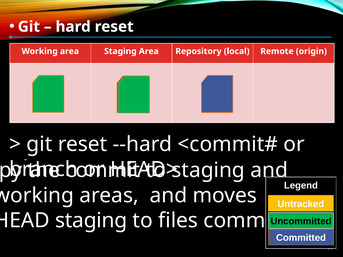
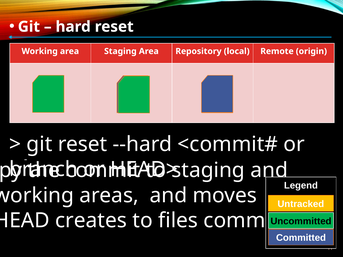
staging: staging -> creates (91, 221)
